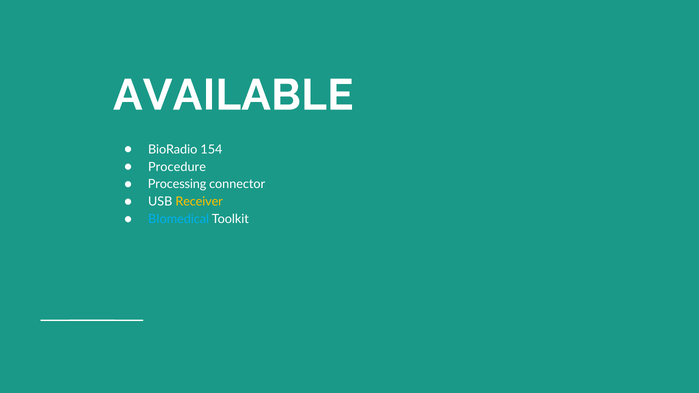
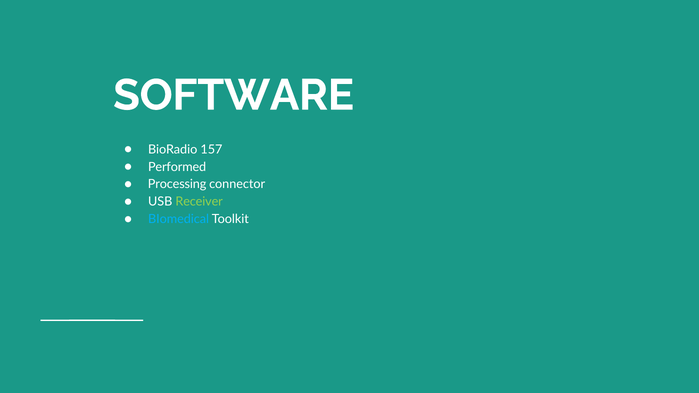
AVAILABLE: AVAILABLE -> SOFTWARE (234, 95)
154: 154 -> 157 (211, 150)
Procedure: Procedure -> Performed (177, 167)
Receiver colour: yellow -> light green (199, 202)
